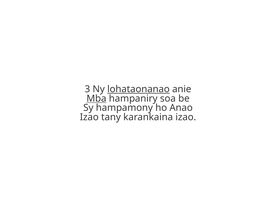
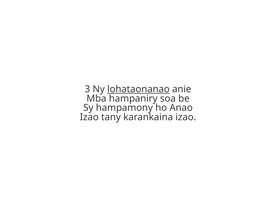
Mba underline: present -> none (96, 98)
